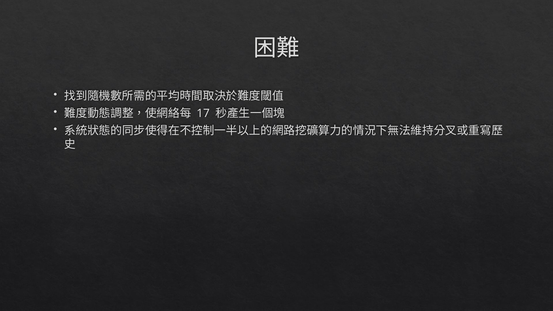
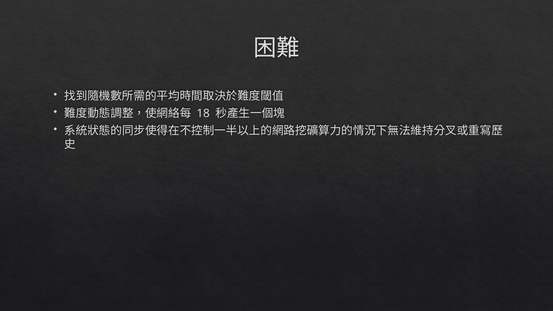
17: 17 -> 18 (203, 113)
